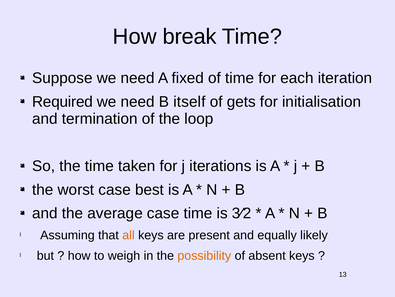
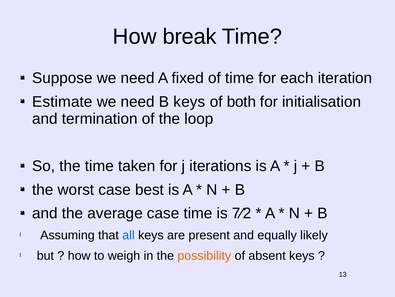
Required: Required -> Estimate (62, 102)
B itself: itself -> keys (189, 102)
gets: gets -> both (241, 102)
3⁄2: 3⁄2 -> 7⁄2 (242, 213)
all colour: orange -> blue (128, 235)
